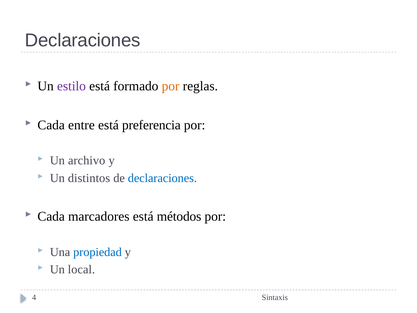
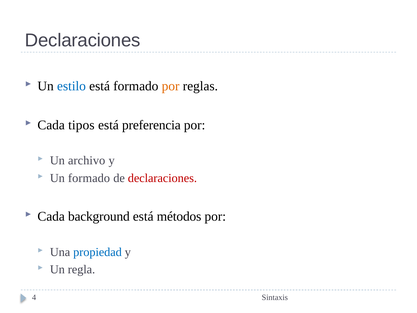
estilo colour: purple -> blue (71, 86)
entre: entre -> tipos (81, 125)
Un distintos: distintos -> formado (89, 178)
declaraciones colour: blue -> red (162, 178)
marcadores: marcadores -> background (99, 216)
local: local -> regla (81, 269)
